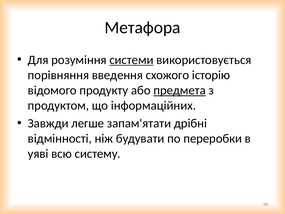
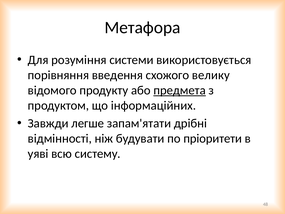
системи underline: present -> none (131, 60)
історію: історію -> велику (211, 75)
переробки: переробки -> пріоритети (213, 138)
